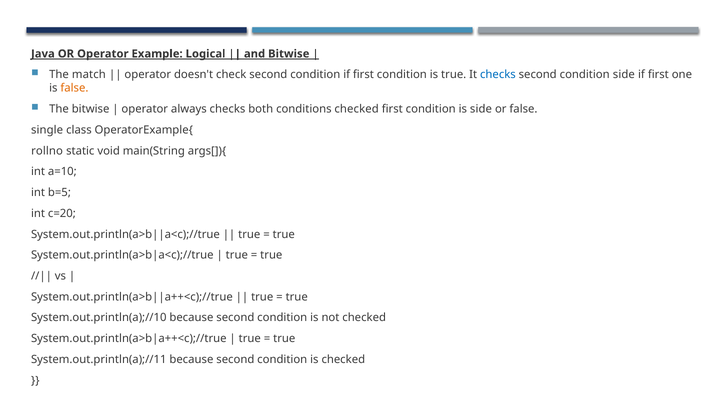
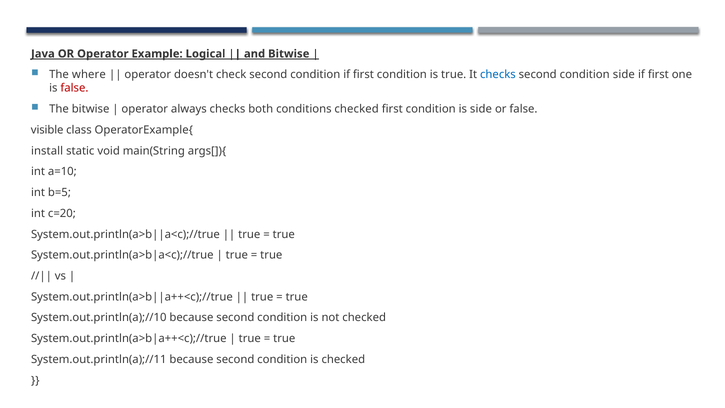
match: match -> where (89, 75)
false colour: orange -> red (74, 88)
single: single -> visible (47, 130)
rollno: rollno -> install (47, 151)
